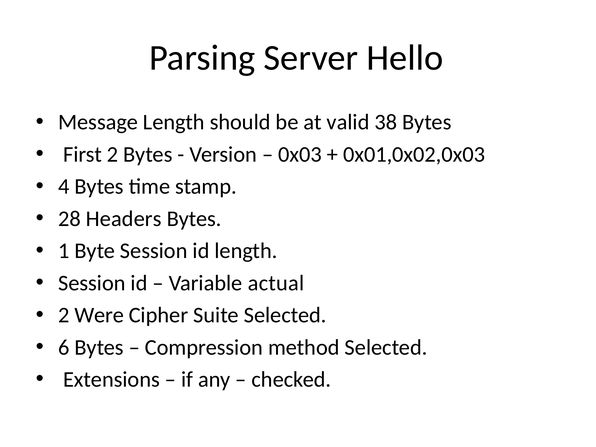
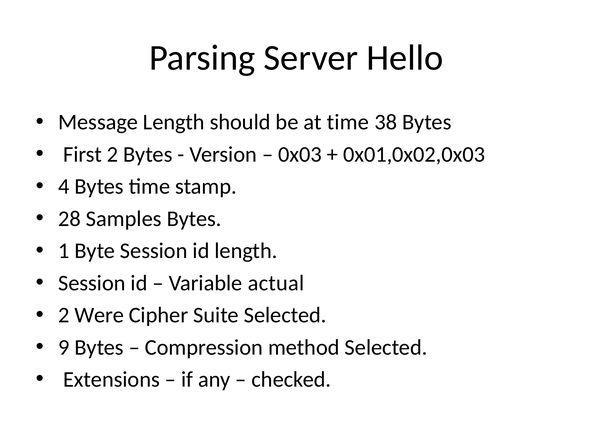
at valid: valid -> time (348, 122)
Headers: Headers -> Samples (124, 219)
6: 6 -> 9 (64, 347)
